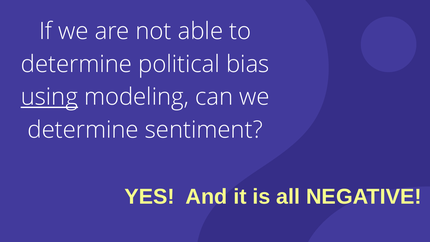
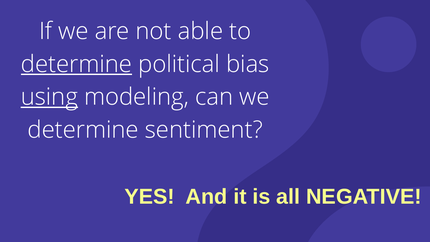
determine underline: none -> present (76, 64)
